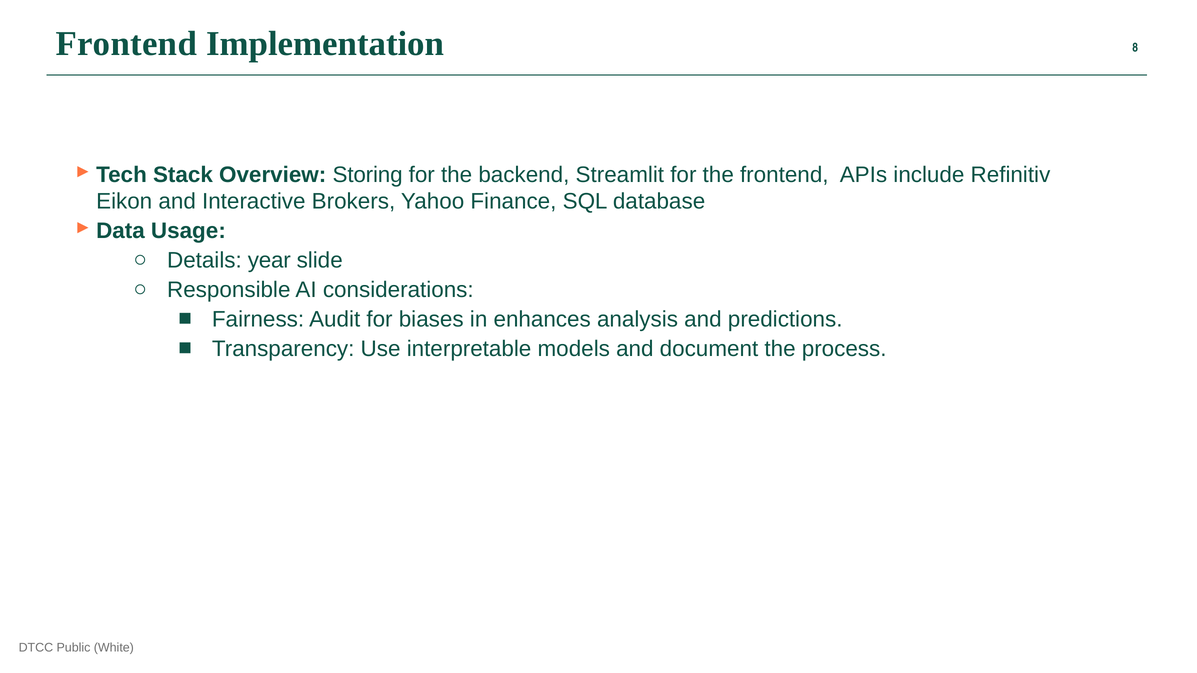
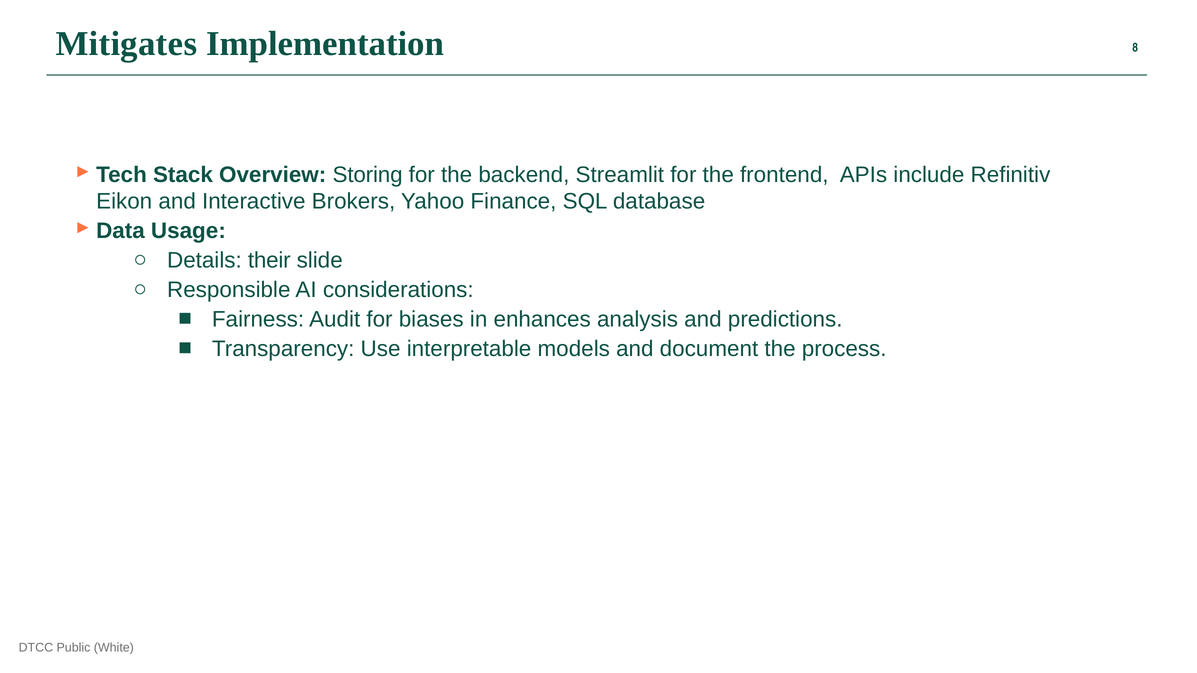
Frontend: Frontend -> Mitigates (126, 44)
year: year -> their (269, 261)
